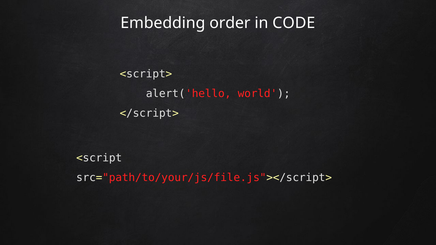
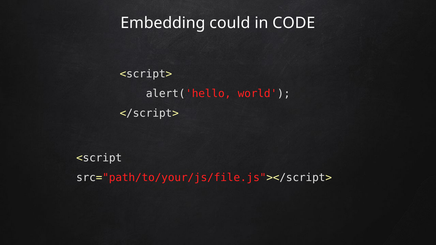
order: order -> could (230, 23)
